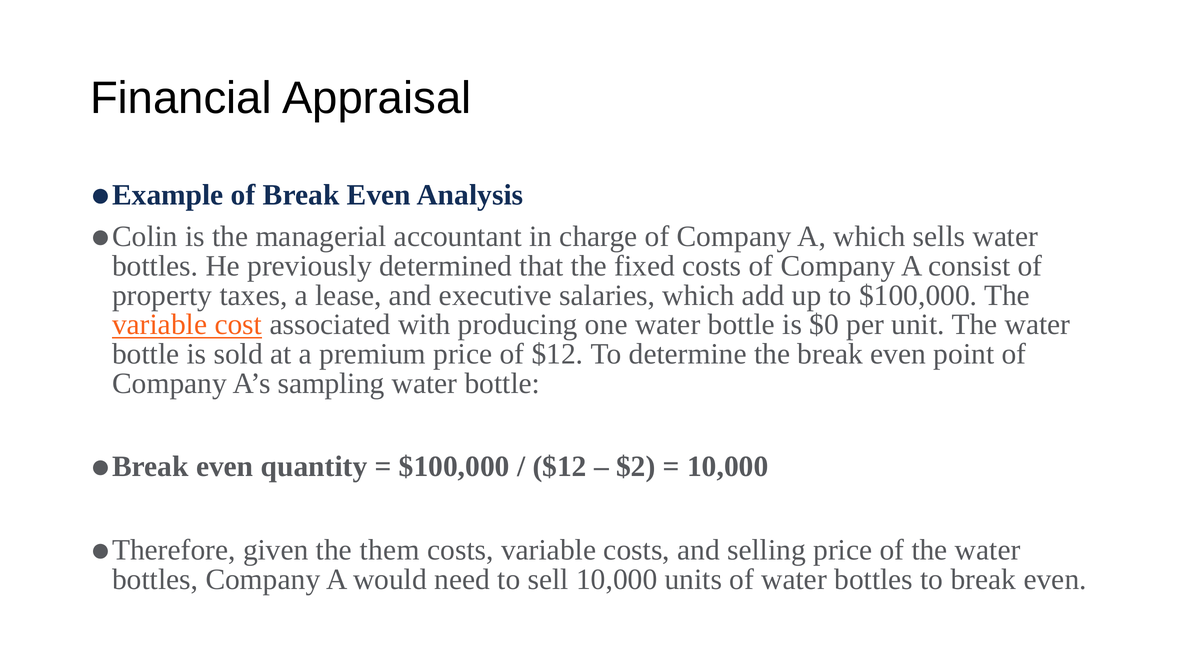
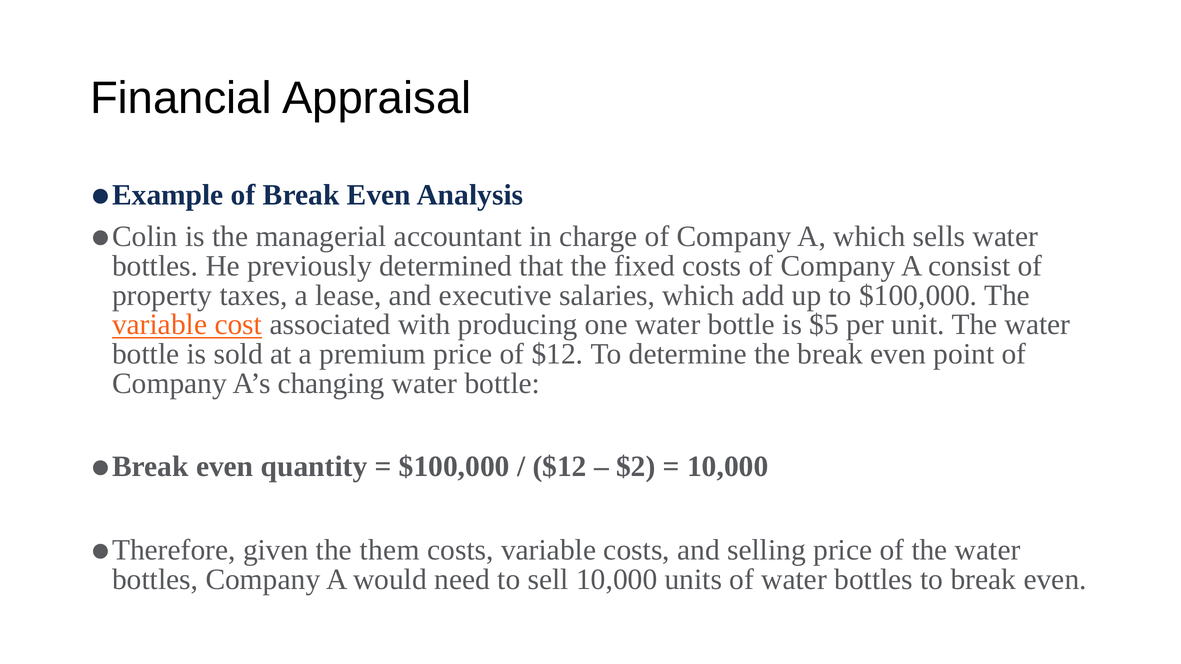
$0: $0 -> $5 (824, 325)
sampling: sampling -> changing (331, 384)
